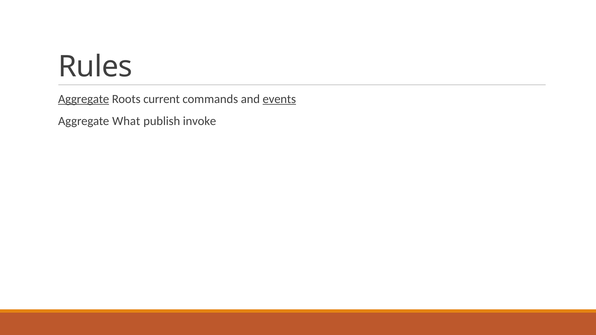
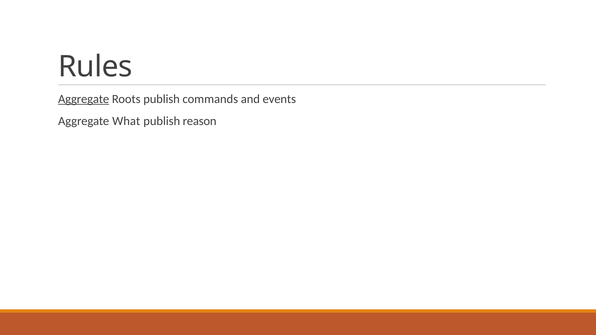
Roots current: current -> publish (162, 99)
events underline: present -> none (279, 99)
invoke: invoke -> reason (200, 121)
